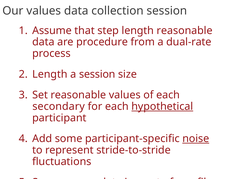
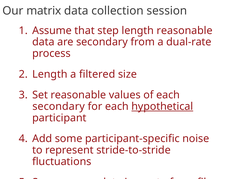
Our values: values -> matrix (44, 11)
are procedure: procedure -> secondary (102, 42)
a session: session -> filtered (97, 74)
noise underline: present -> none (196, 139)
